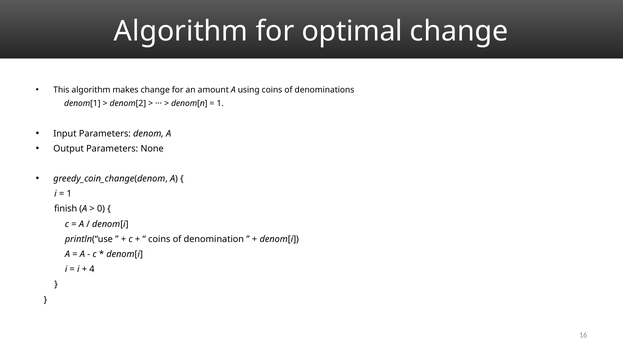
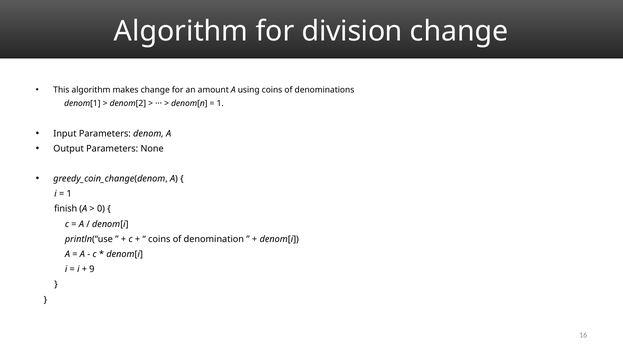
optimal: optimal -> division (352, 31)
4: 4 -> 9 (92, 269)
